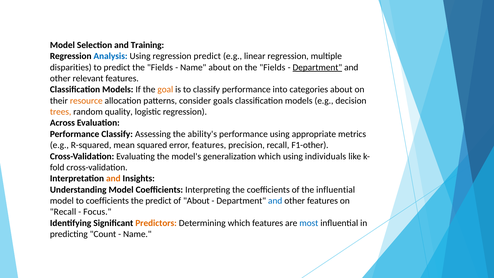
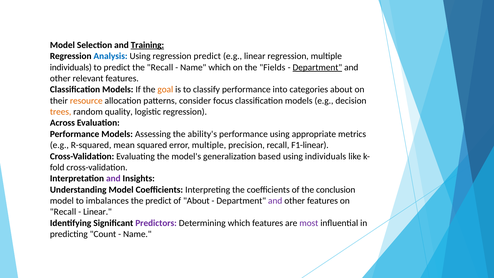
Training underline: none -> present (147, 45)
disparities: disparities -> individuals (71, 67)
predict the Fields: Fields -> Recall (160, 67)
Name about: about -> which (220, 67)
goals: goals -> focus (223, 101)
Performance Classify: Classify -> Models (117, 134)
error features: features -> multiple (209, 145)
F1-other: F1-other -> F1-linear (310, 145)
generalization which: which -> based (269, 156)
and colour: orange -> purple (113, 178)
the influential: influential -> conclusion (336, 190)
to coefficients: coefficients -> imbalances (107, 201)
and colour: blue -> purple (275, 201)
Focus: Focus -> Linear (97, 212)
Predictors colour: orange -> purple (156, 223)
most colour: blue -> purple (309, 223)
